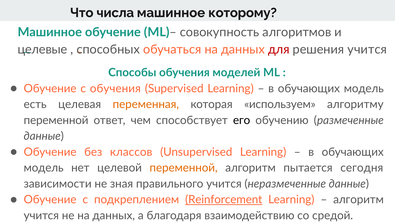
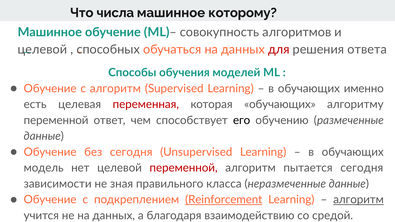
целевые: целевые -> целевой (42, 50)
решения учится: учится -> ответа (367, 50)
с обучения: обучения -> алгоритм (115, 89)
модель: модель -> именно (364, 89)
переменная colour: orange -> red (146, 104)
которая используем: используем -> обучающих (280, 104)
без классов: классов -> сегодня (131, 152)
переменной colour: orange -> red (184, 168)
правильного учится: учится -> класса (224, 184)
алгоритм underline: none -> present (358, 200)
